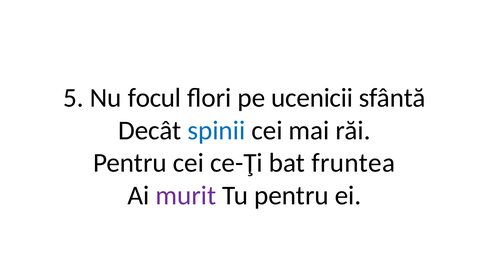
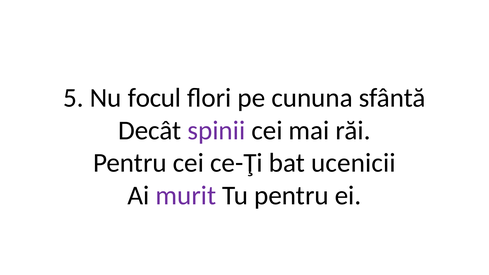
ucenicii: ucenicii -> cununa (312, 98)
spinii colour: blue -> purple (216, 130)
fruntea: fruntea -> ucenicii (353, 163)
